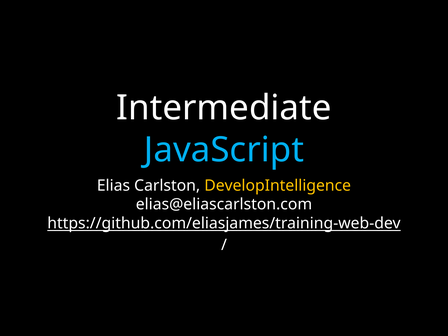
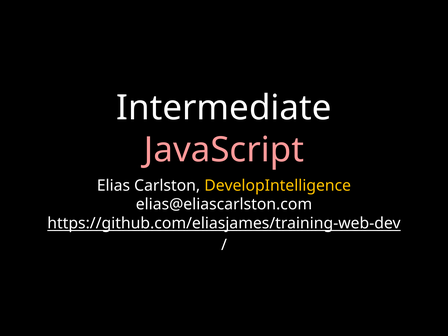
JavaScript colour: light blue -> pink (224, 150)
